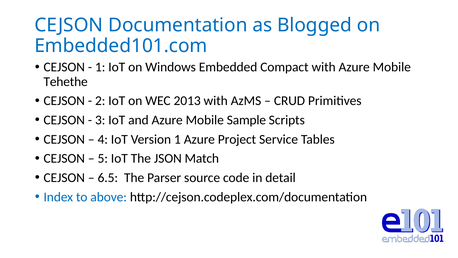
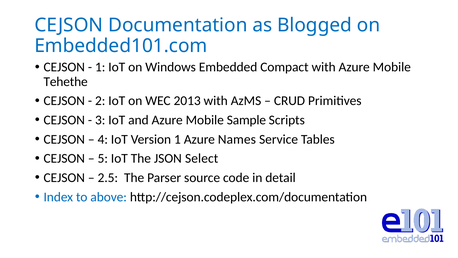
Project: Project -> Names (237, 139)
Match: Match -> Select (202, 158)
6.5: 6.5 -> 2.5 (108, 177)
